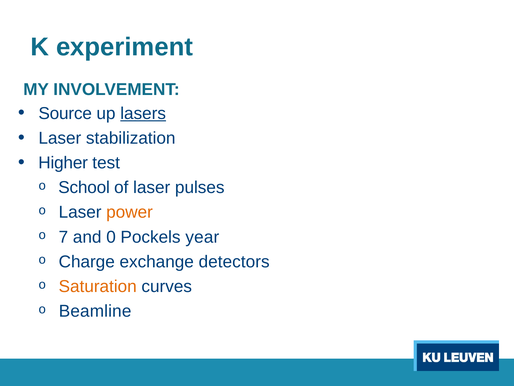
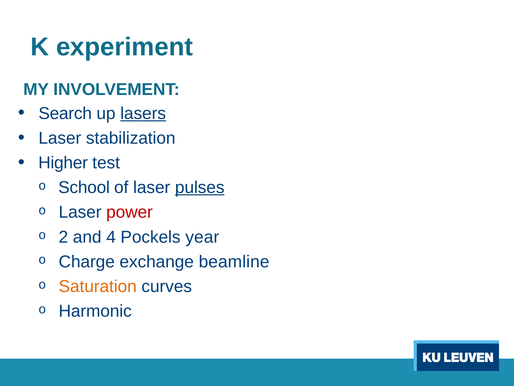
Source: Source -> Search (65, 113)
pulses underline: none -> present (200, 187)
power colour: orange -> red (130, 212)
7: 7 -> 2 (63, 237)
0: 0 -> 4 (111, 237)
detectors: detectors -> beamline (234, 261)
Beamline: Beamline -> Harmonic (95, 311)
